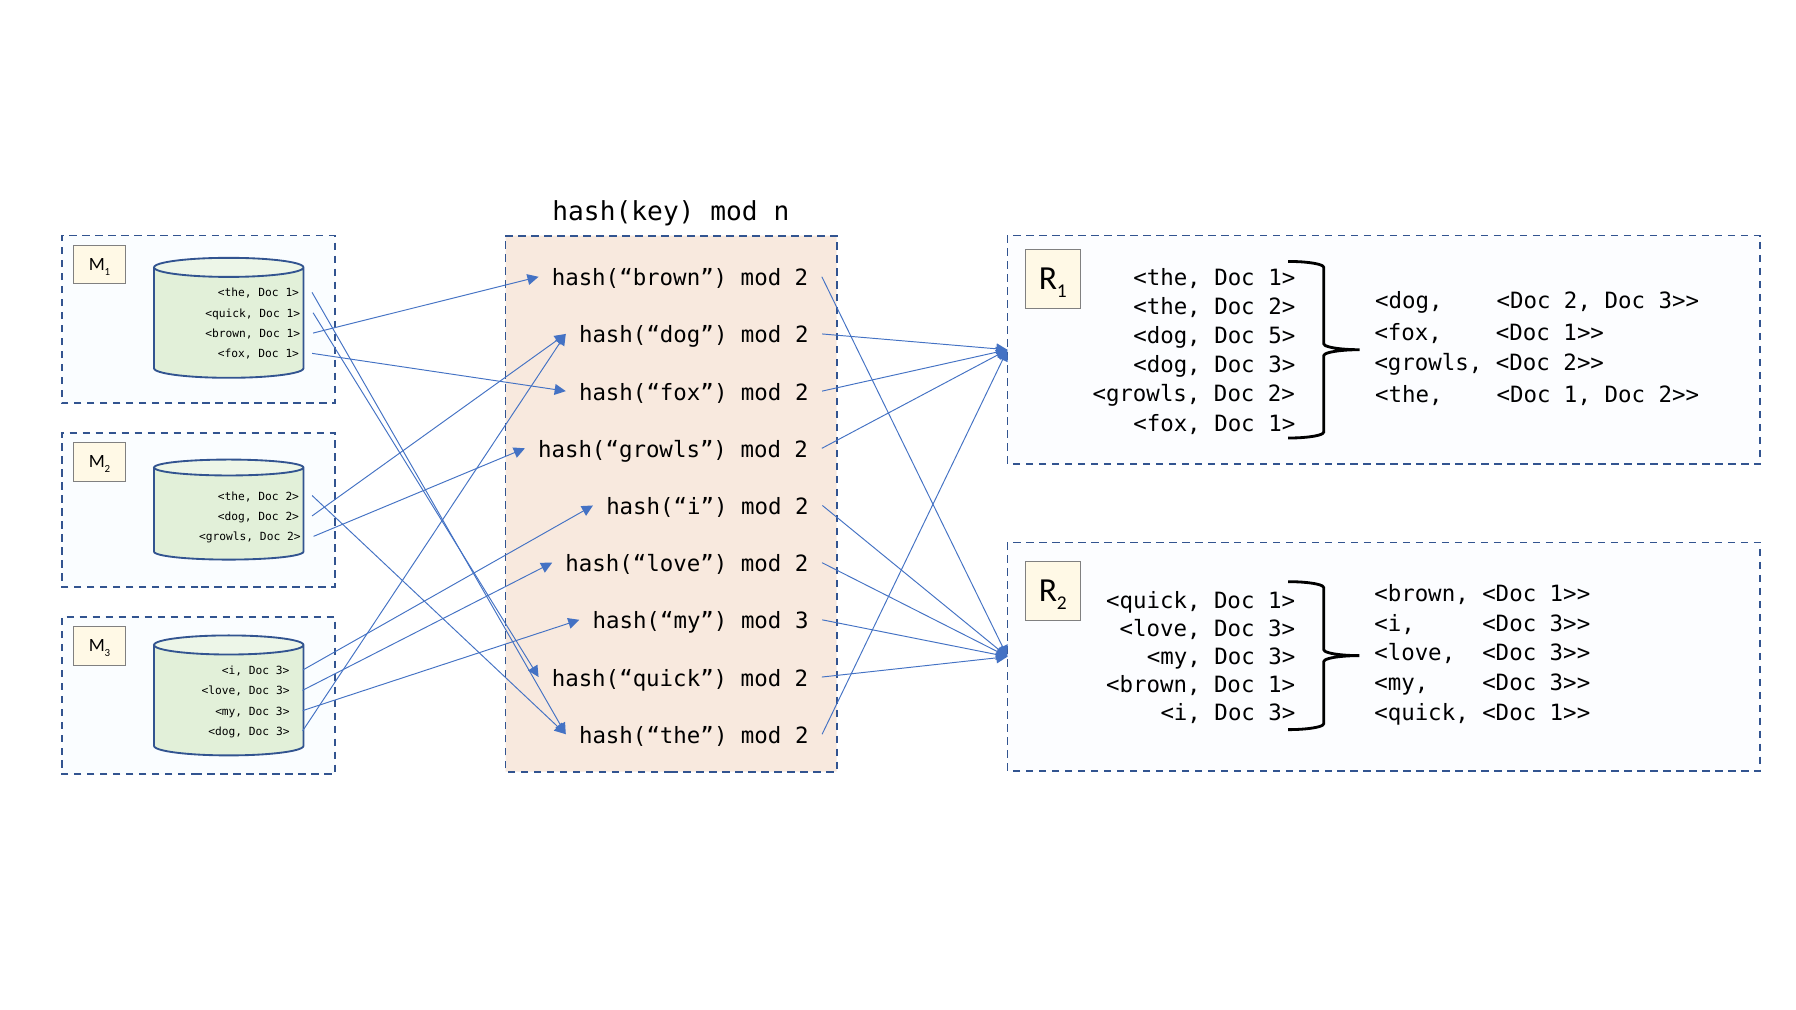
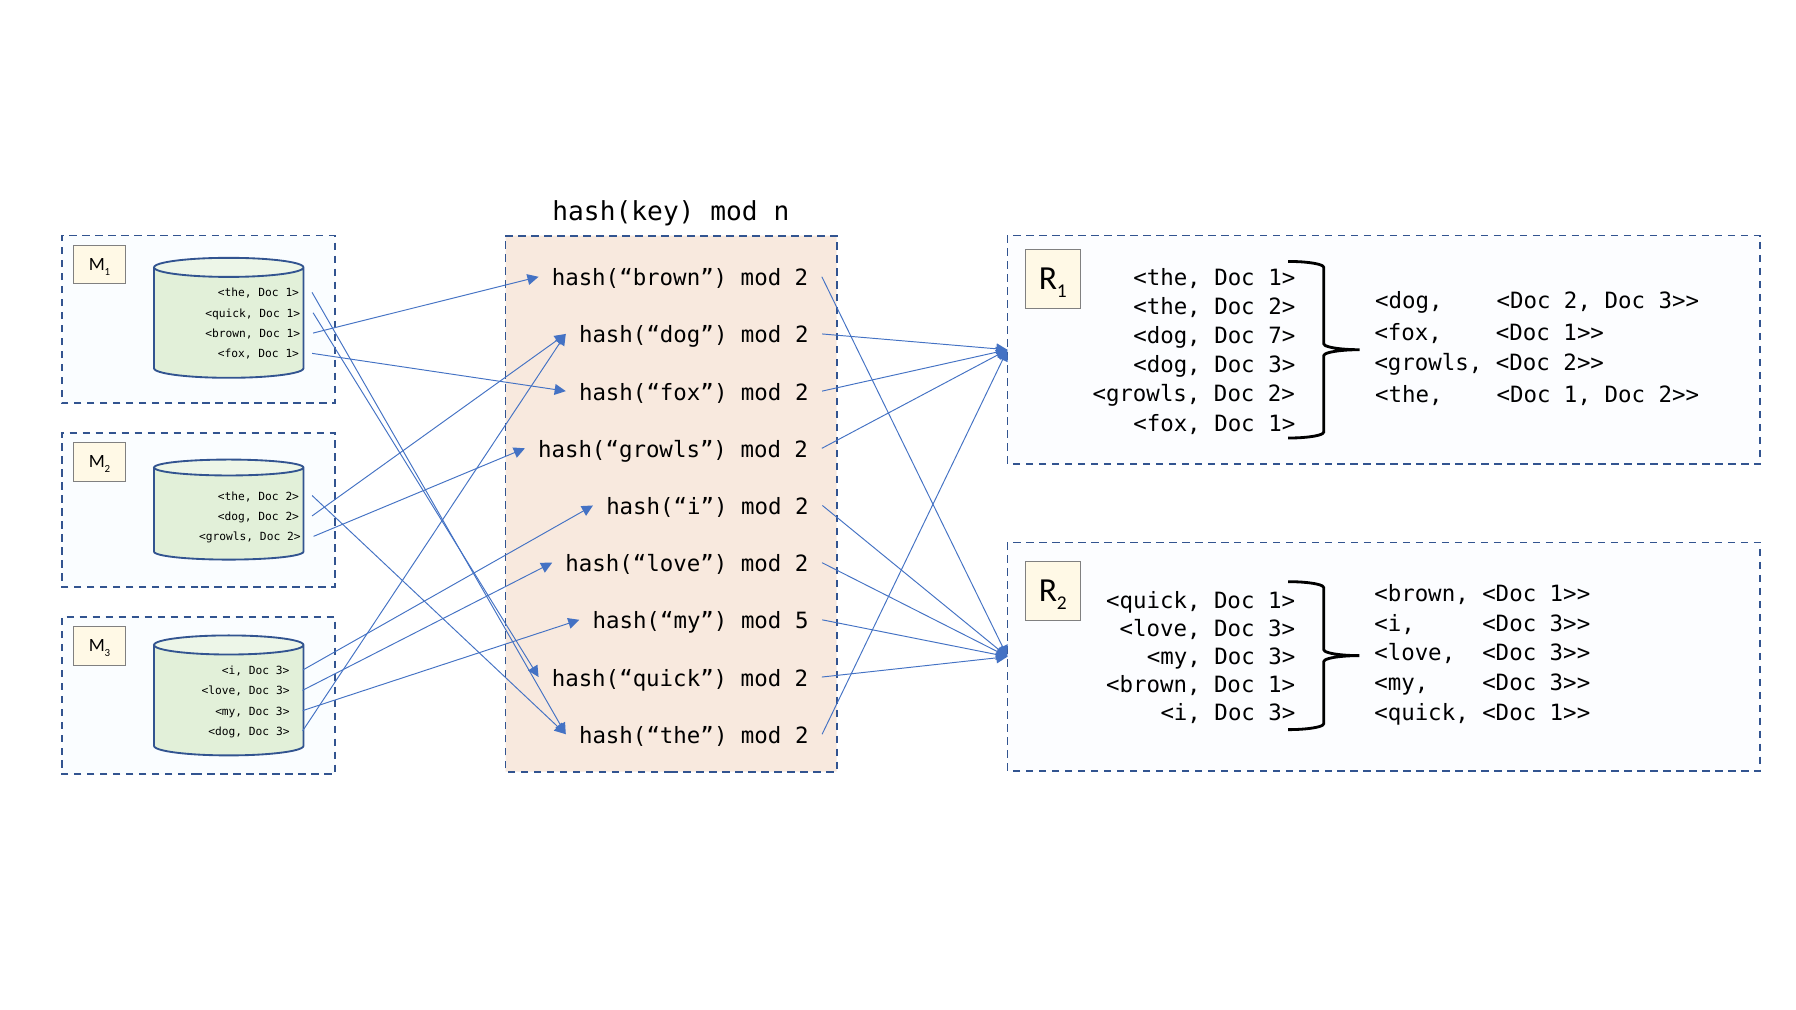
5>: 5> -> 7> (1282, 336)
mod 3: 3 -> 5 (802, 622)
